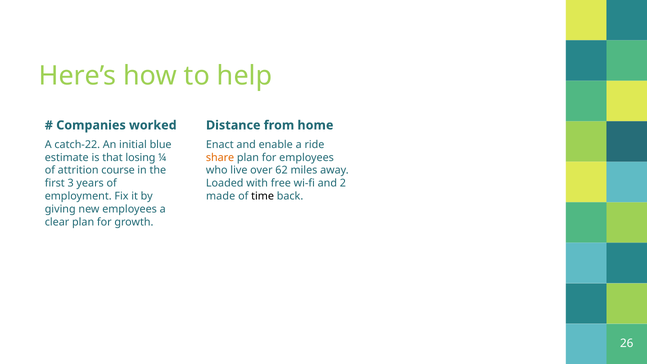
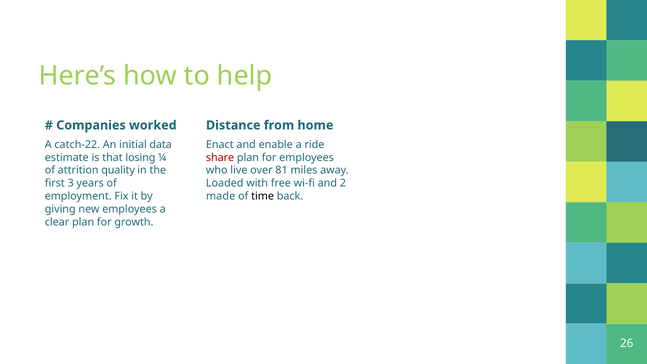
blue: blue -> data (161, 145)
share colour: orange -> red (220, 157)
course: course -> quality (118, 170)
62: 62 -> 81 (282, 170)
